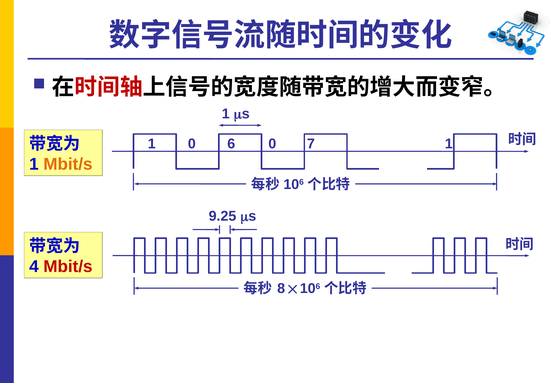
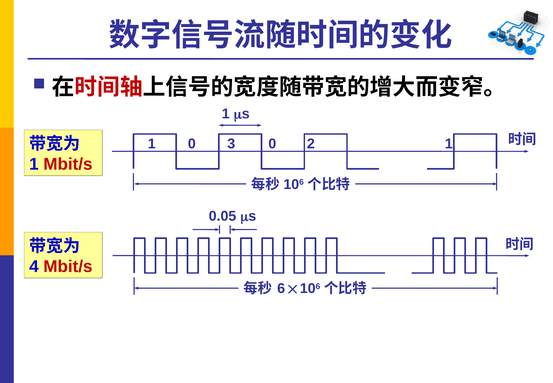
6: 6 -> 3 (231, 144)
7: 7 -> 2 (311, 144)
Mbit/s colour: orange -> red (68, 164)
9.25: 9.25 -> 0.05 (222, 216)
8: 8 -> 6 (281, 289)
